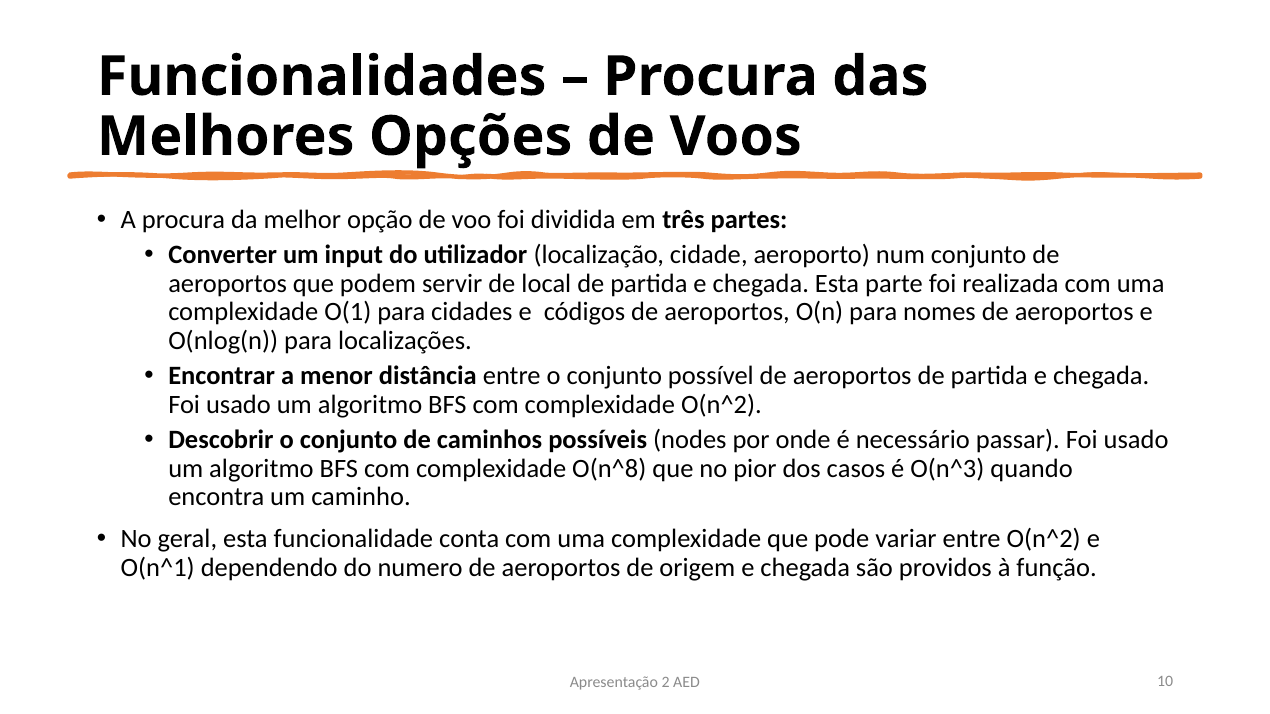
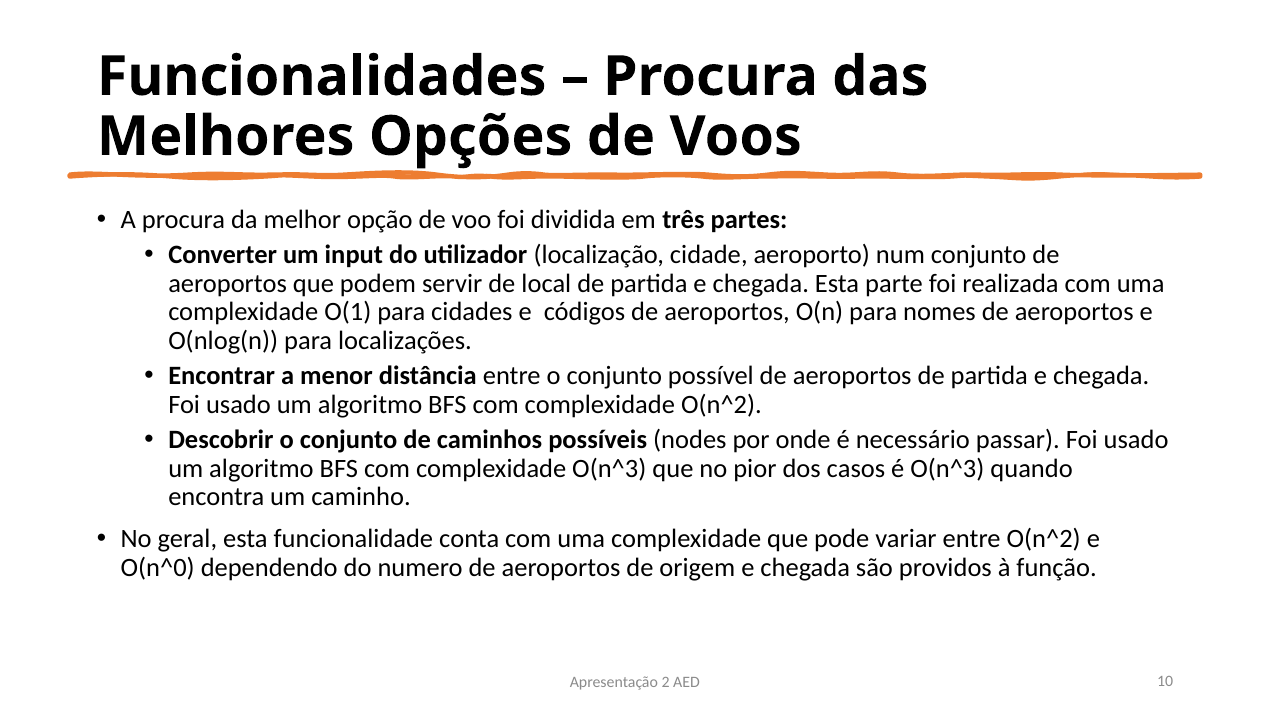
complexidade O(n^8: O(n^8 -> O(n^3 (609, 469)
O(n^1: O(n^1 -> O(n^0 (158, 568)
